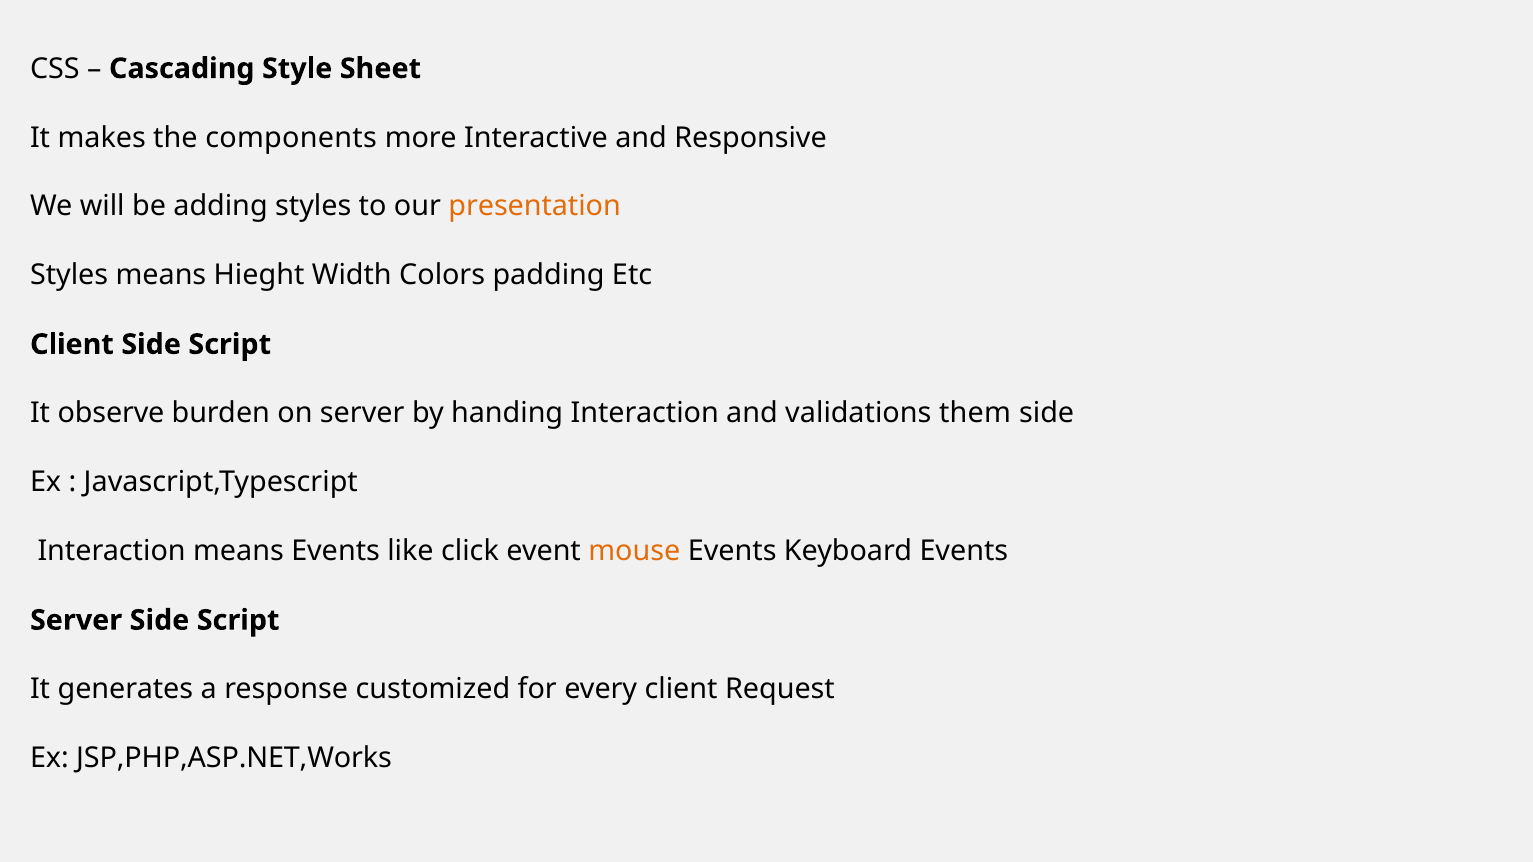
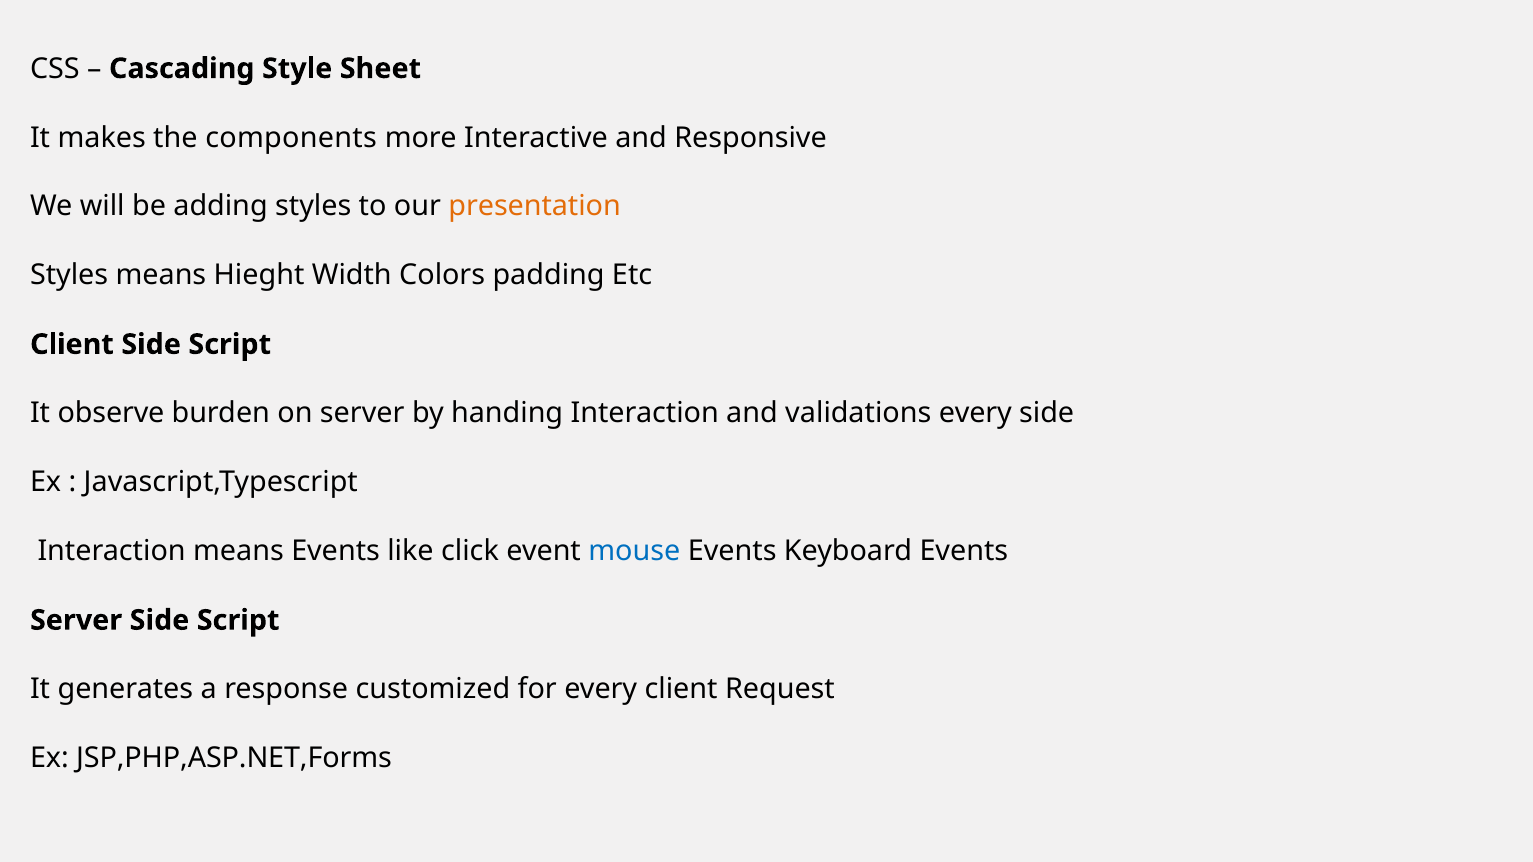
validations them: them -> every (975, 414)
mouse colour: orange -> blue (634, 551)
JSP,PHP,ASP.NET,Works: JSP,PHP,ASP.NET,Works -> JSP,PHP,ASP.NET,Forms (234, 758)
